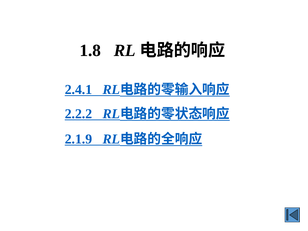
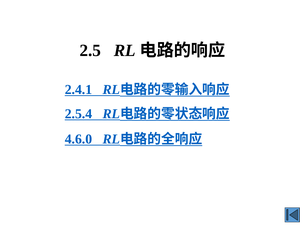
1.8: 1.8 -> 2.5 (90, 51)
2.2.2: 2.2.2 -> 2.5.4 (79, 114)
2.1.9: 2.1.9 -> 4.6.0 (79, 139)
